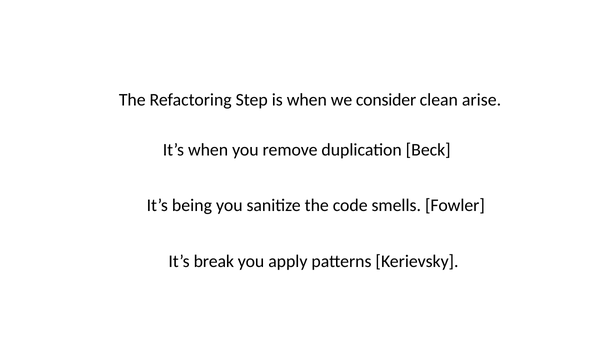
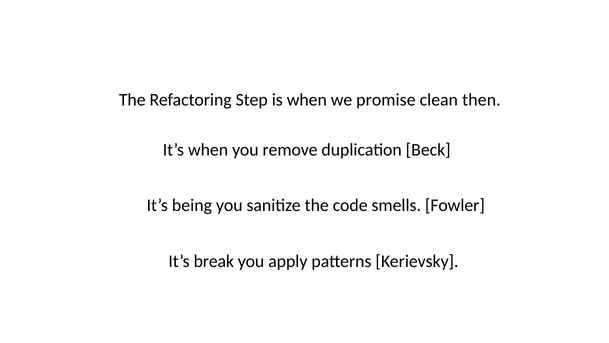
consider: consider -> promise (386, 100)
arise: arise -> then (481, 100)
